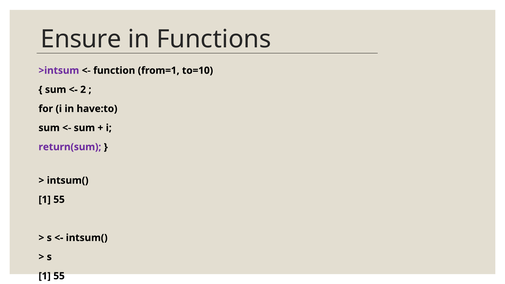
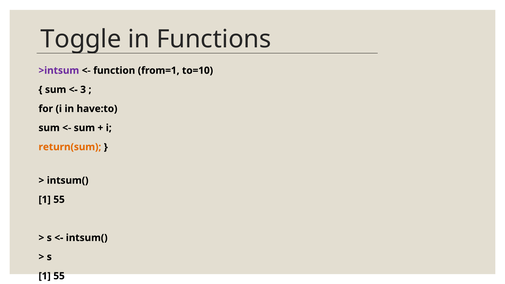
Ensure: Ensure -> Toggle (81, 39)
2: 2 -> 3 (83, 90)
return(sum colour: purple -> orange (70, 147)
